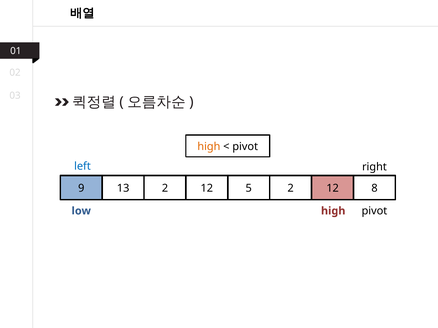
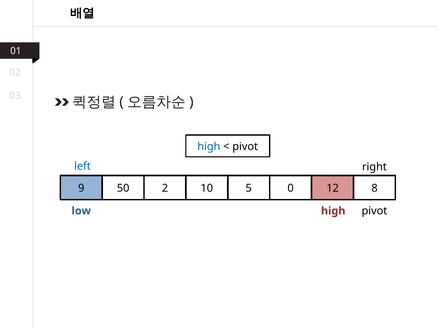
high colour: orange -> blue (209, 147)
13: 13 -> 50 (123, 189)
12: 12 -> 10 (207, 189)
5 2: 2 -> 0 (291, 189)
